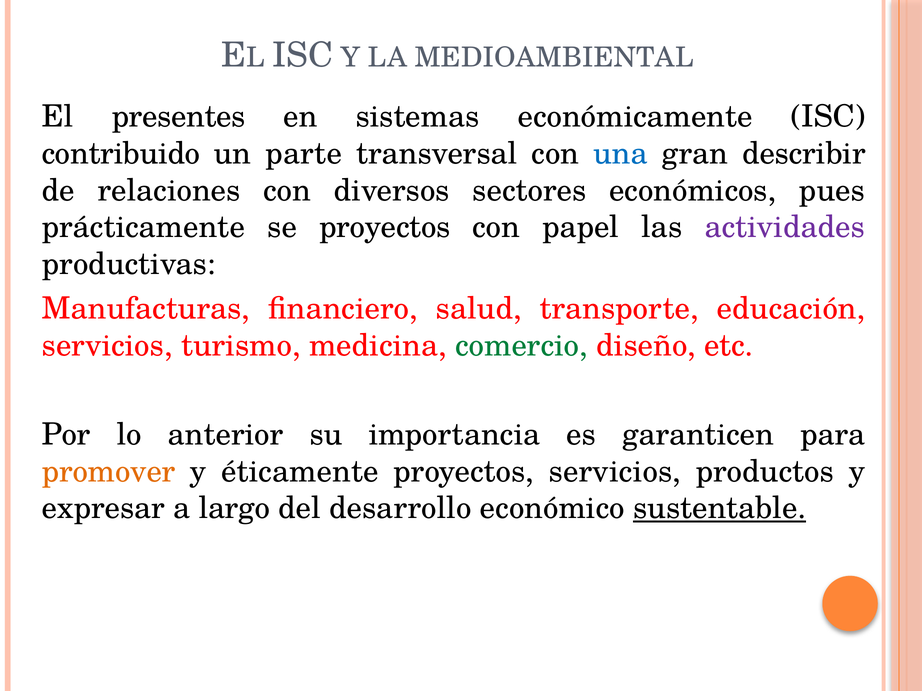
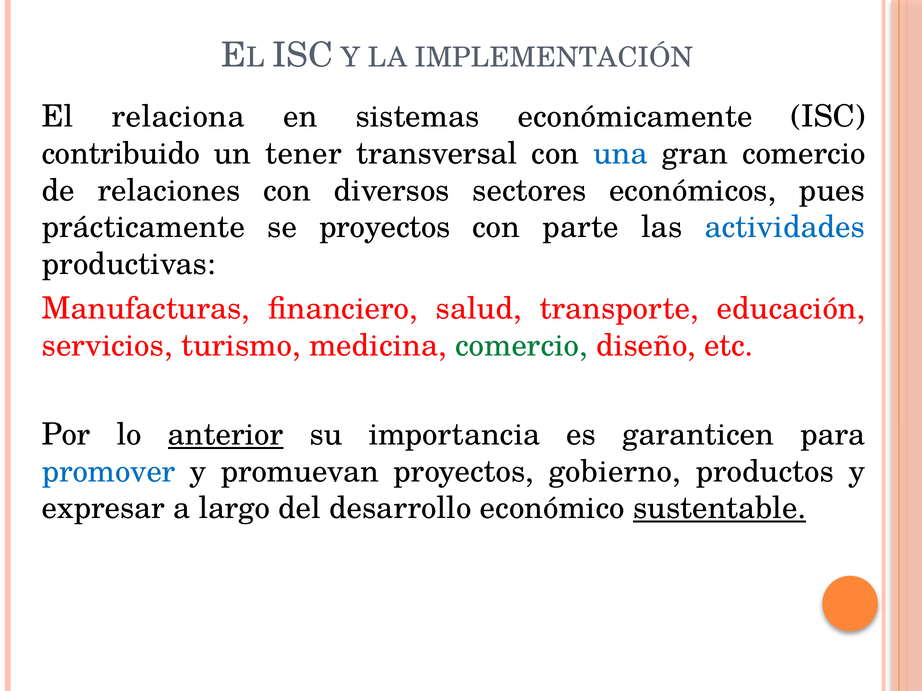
MEDIOAMBIENTAL: MEDIOAMBIENTAL -> IMPLEMENTACIÓN (554, 58)
presentes: presentes -> relaciona (178, 117)
parte: parte -> tener (304, 154)
gran describir: describir -> comercio (804, 154)
papel: papel -> parte (581, 227)
actividades colour: purple -> blue (785, 227)
anterior underline: none -> present (226, 435)
promover colour: orange -> blue (109, 472)
éticamente: éticamente -> promuevan (300, 472)
proyectos servicios: servicios -> gobierno (615, 472)
